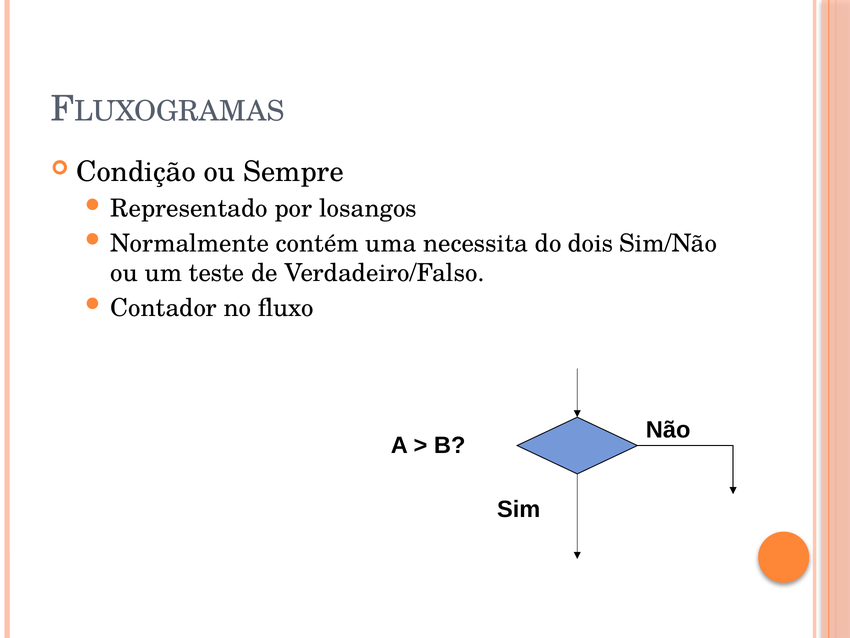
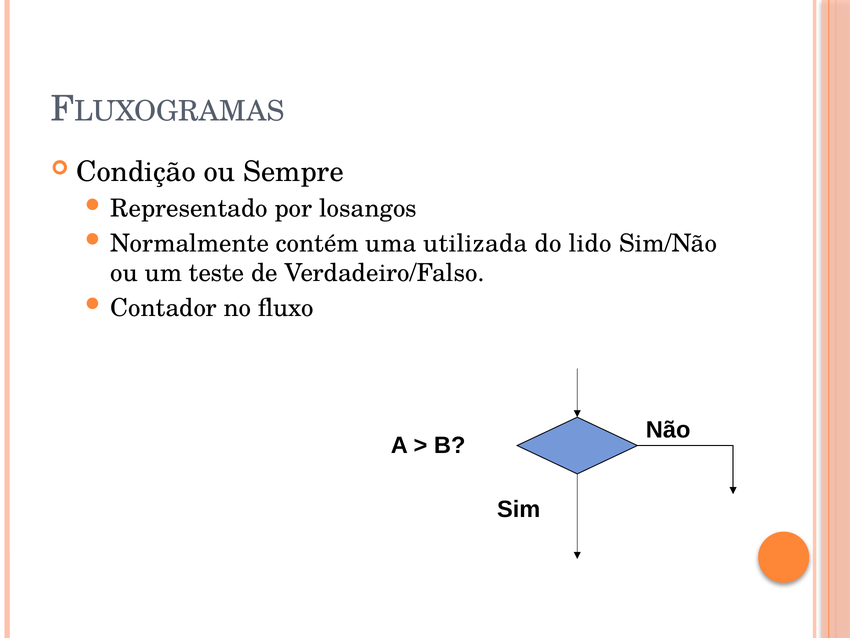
necessita: necessita -> utilizada (475, 243)
dois: dois -> lido (590, 243)
